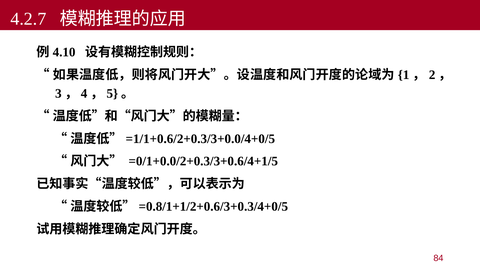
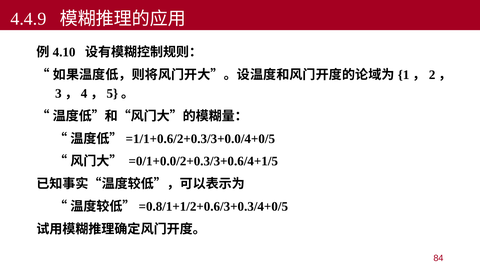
4.2.7: 4.2.7 -> 4.4.9 (28, 19)
